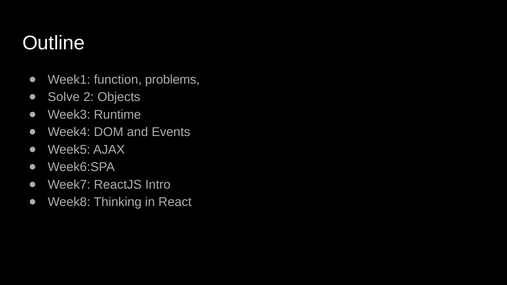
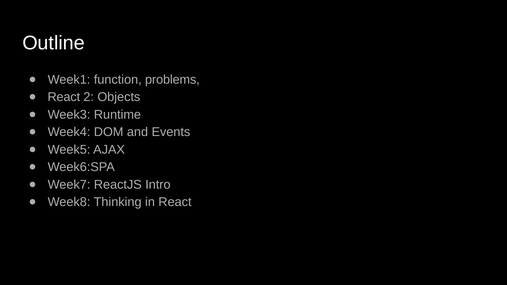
Solve: Solve -> React (64, 97)
